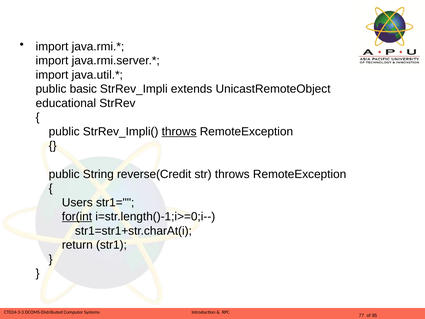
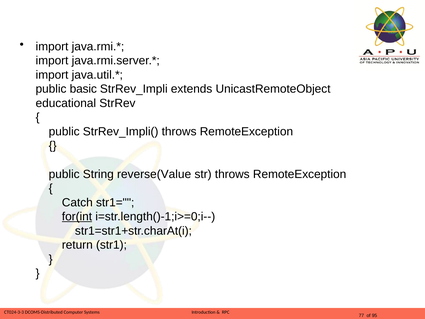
throws underline: present -> none (179, 131)
reverse(Credit: reverse(Credit -> reverse(Value (154, 174)
Users: Users -> Catch (77, 202)
